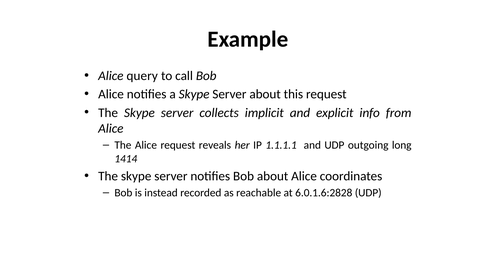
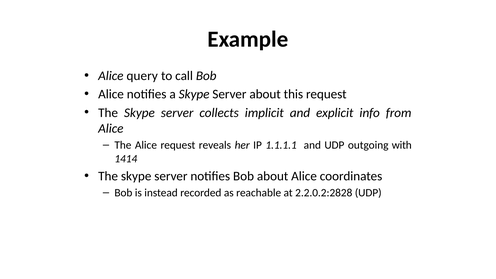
long: long -> with (402, 145)
6.0.1.6:2828: 6.0.1.6:2828 -> 2.2.0.2:2828 (324, 193)
